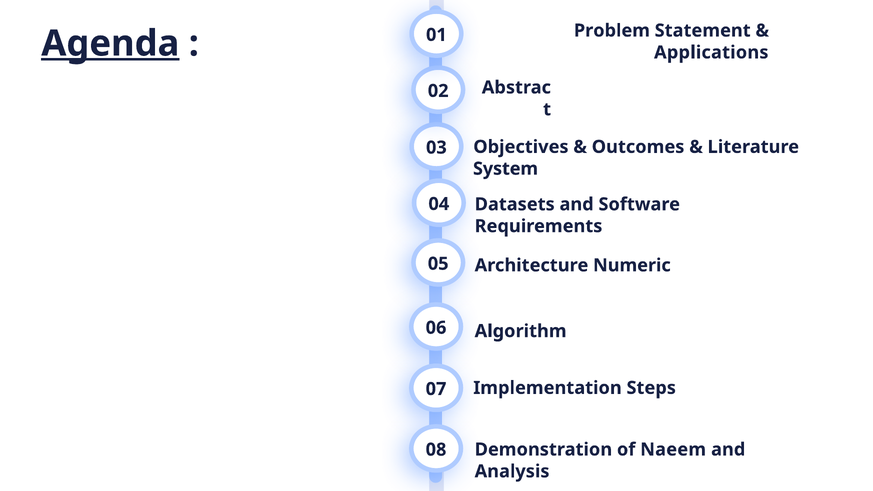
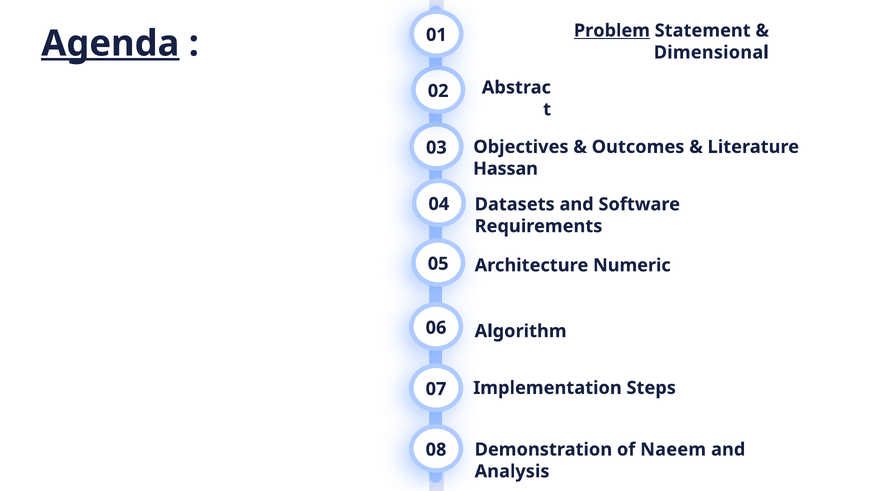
Problem underline: none -> present (612, 31)
Applications: Applications -> Dimensional (711, 52)
System: System -> Hassan (506, 169)
